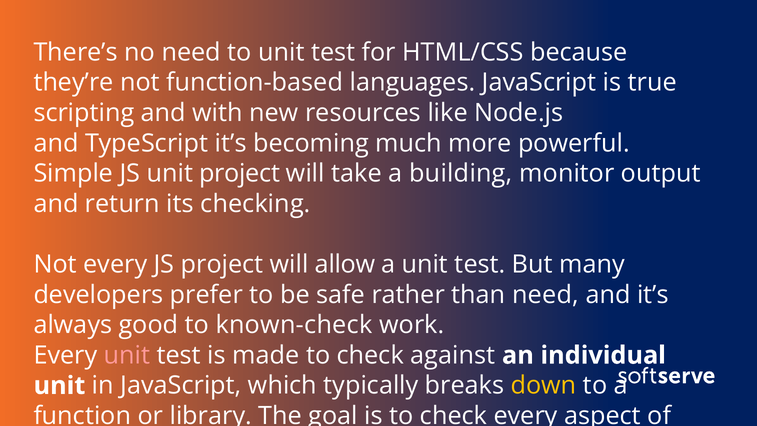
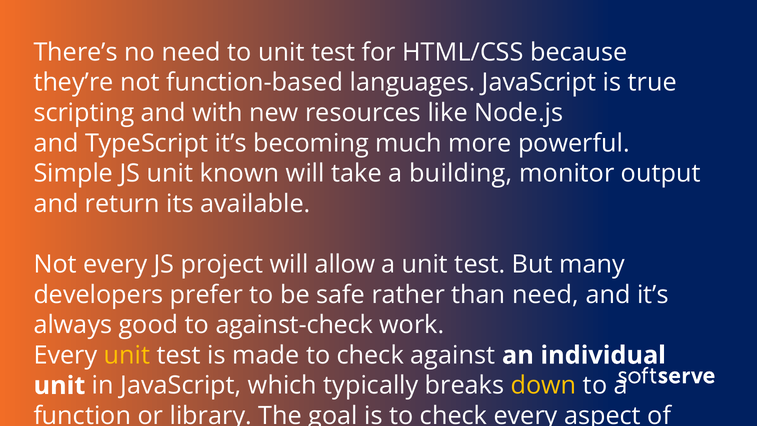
unit project: project -> known (239, 173)
checking: checking -> available (255, 204)
known-check: known-check -> against-check (294, 325)
unit colour: pink -> yellow (127, 355)
